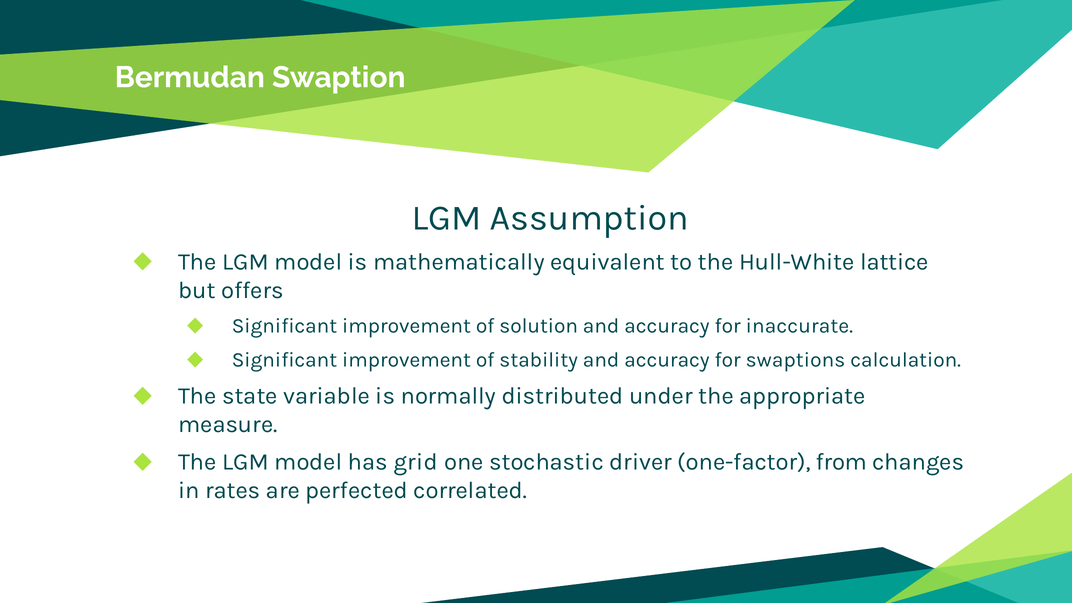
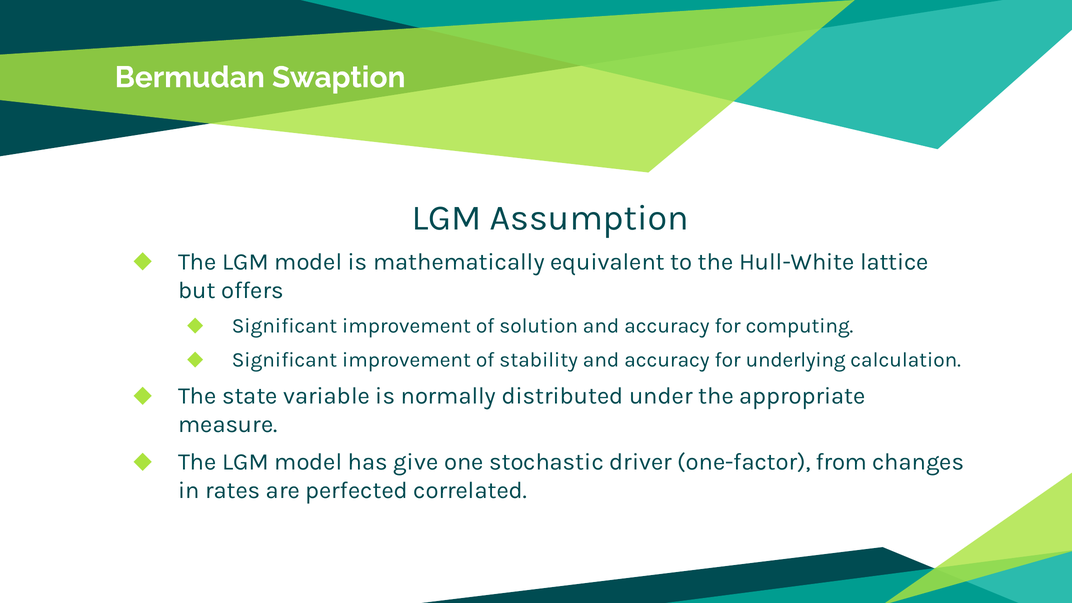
inaccurate: inaccurate -> computing (799, 326)
swaptions: swaptions -> underlying (796, 360)
grid: grid -> give (416, 462)
